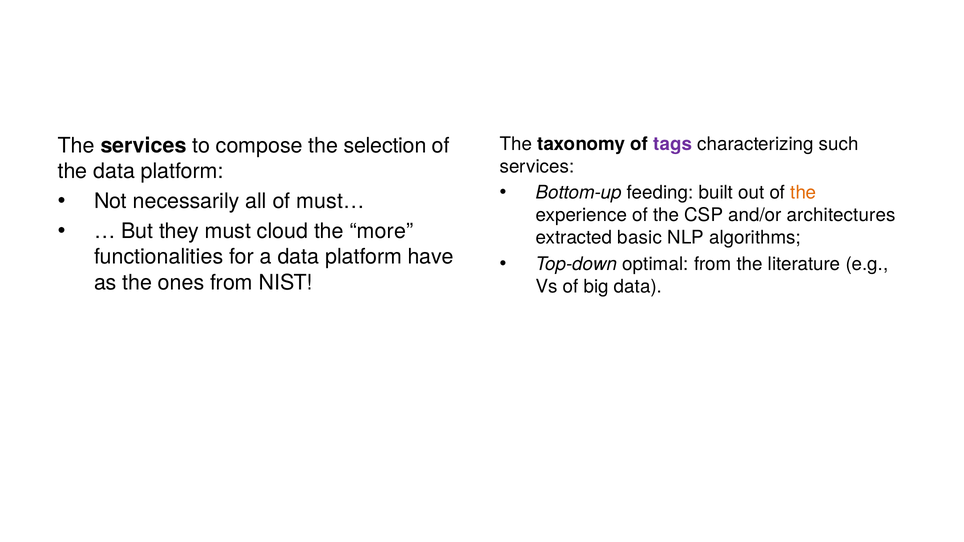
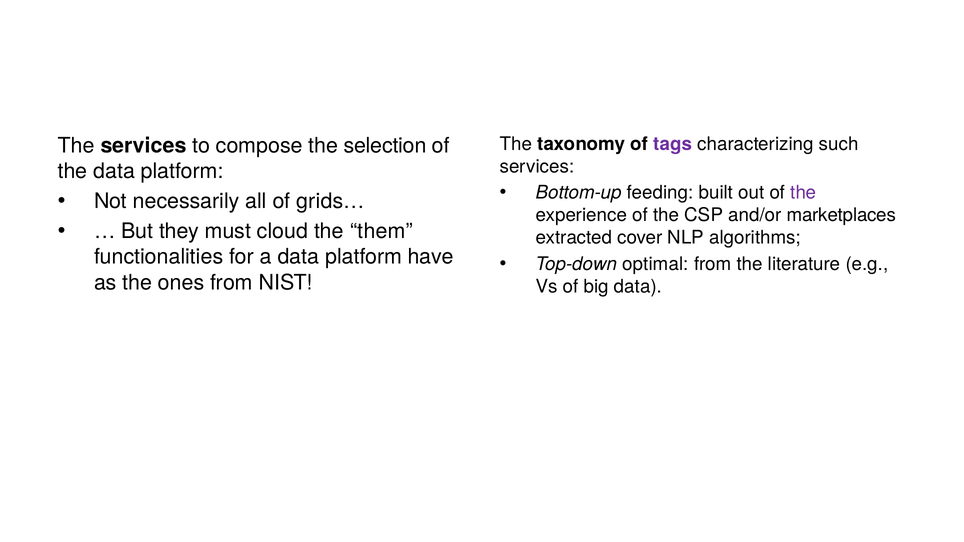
the colour: orange -> purple (803, 193)
must…: must… -> grids… (331, 201)
architectures: architectures -> marketplaces (841, 215)
more: more -> them (382, 231)
basic: basic -> cover (640, 238)
